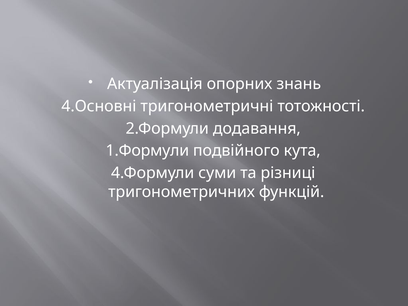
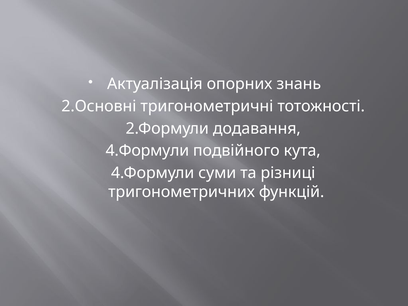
4.Основні: 4.Основні -> 2.Основні (99, 106)
1.Формули: 1.Формули -> 4.Формули (147, 151)
